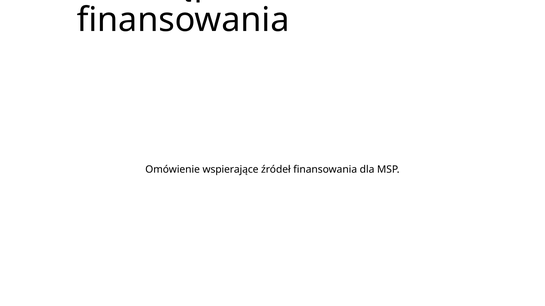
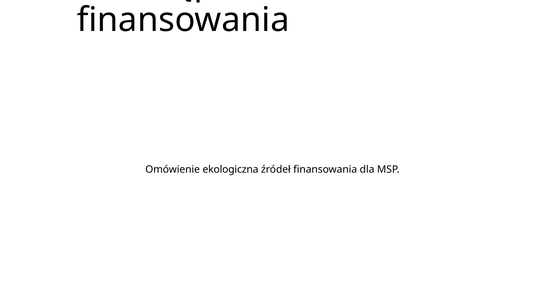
wspierające: wspierające -> ekologiczna (231, 170)
